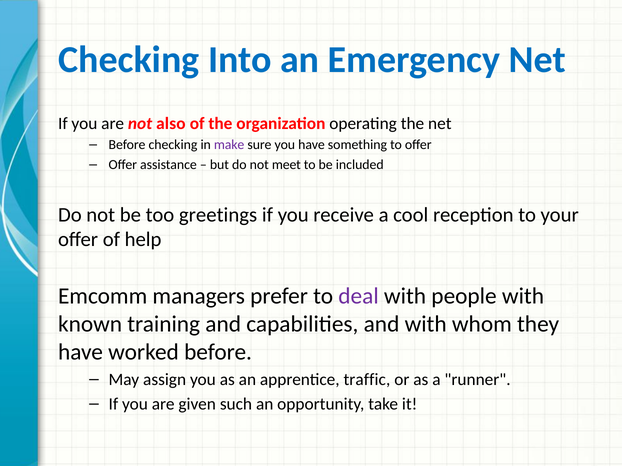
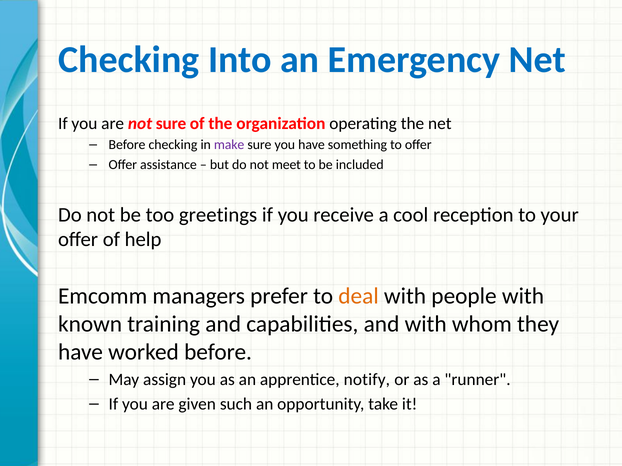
not also: also -> sure (171, 124)
deal colour: purple -> orange (359, 296)
traffic: traffic -> notify (367, 380)
